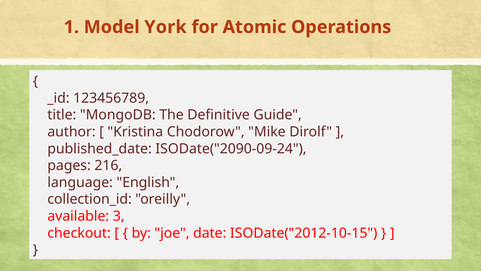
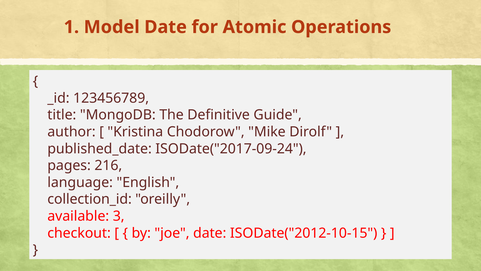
Model York: York -> Date (166, 27)
ISODate("2090-09-24: ISODate("2090-09-24 -> ISODate("2017-09-24 (231, 149)
